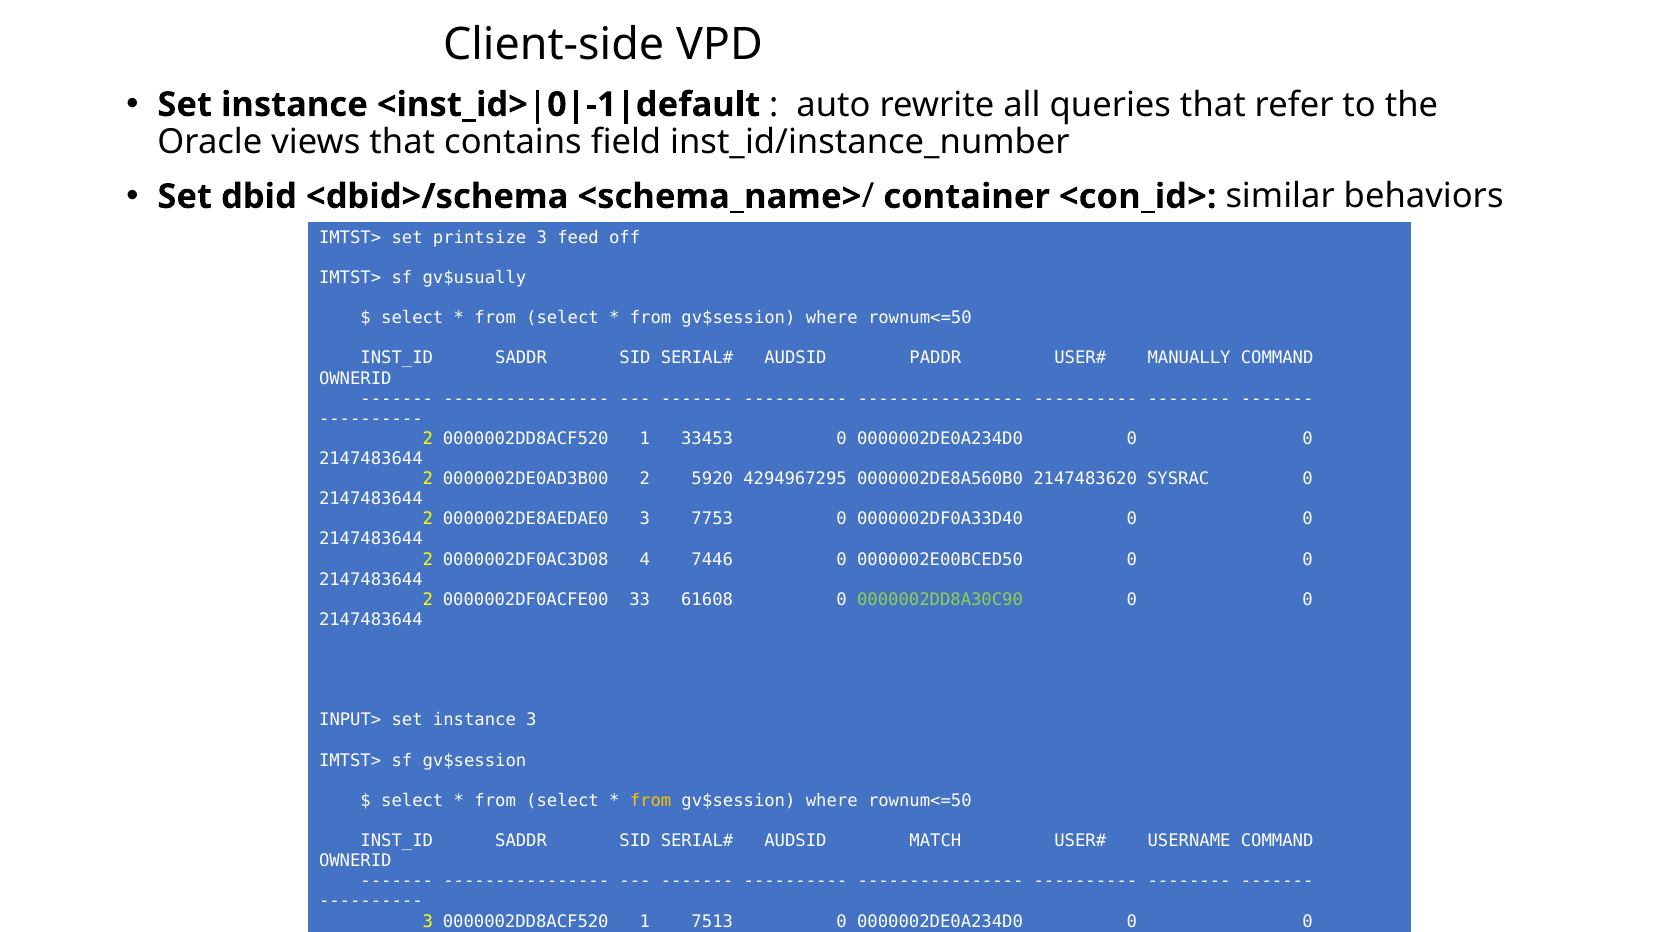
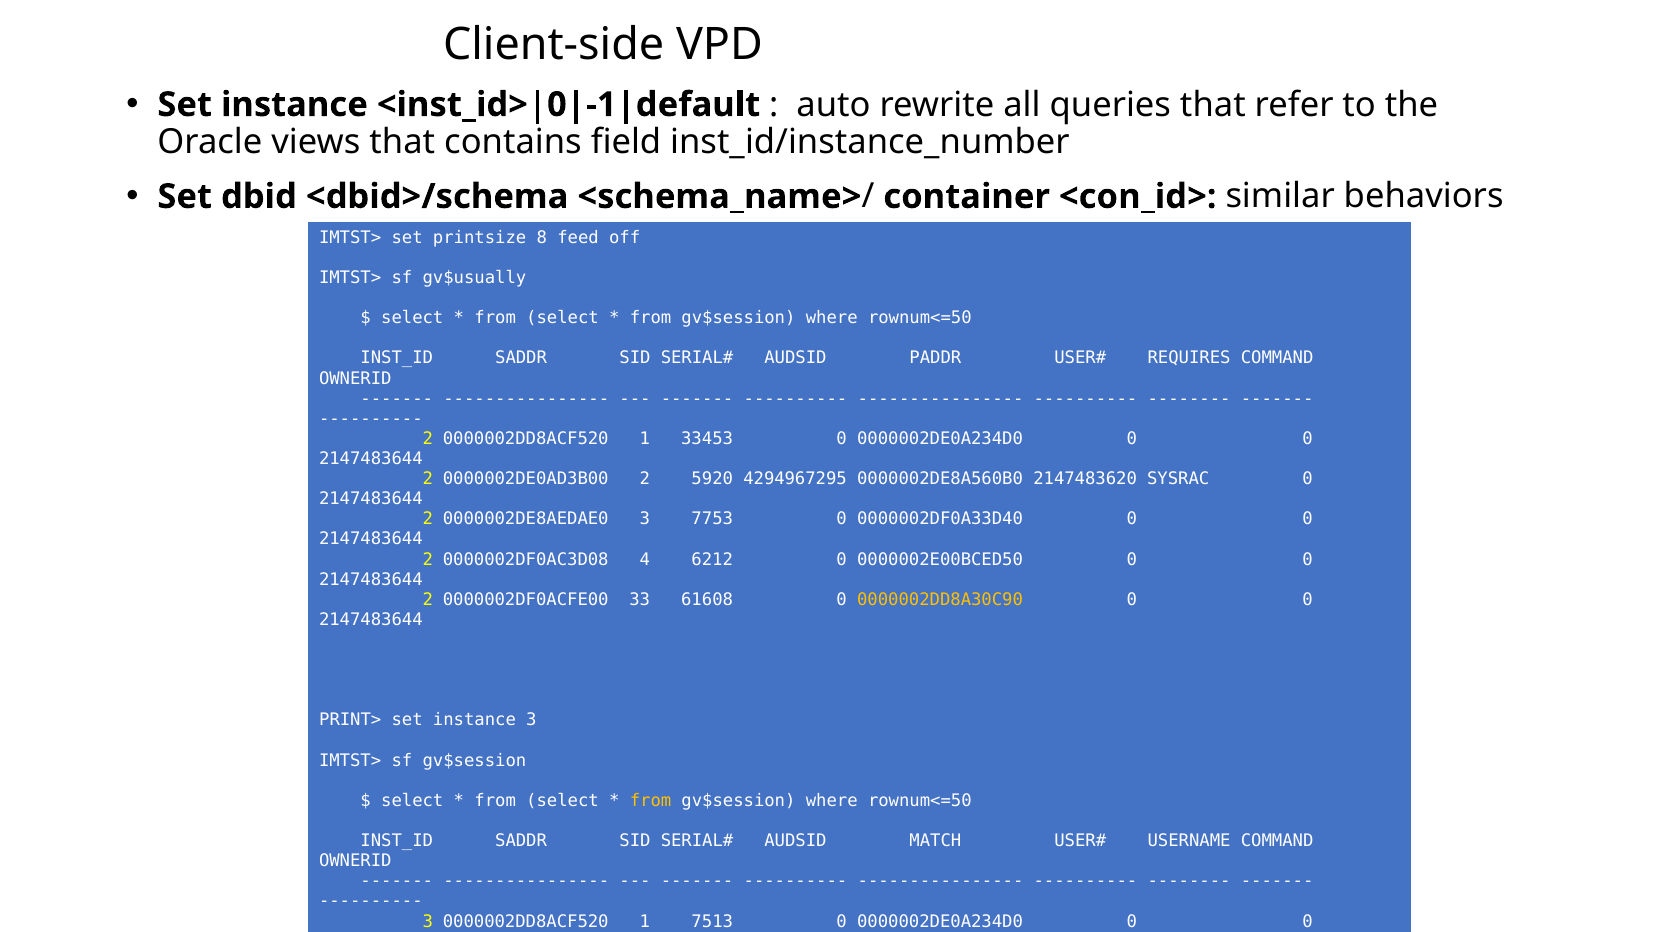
printsize 3: 3 -> 8 (542, 238)
MANUALLY: MANUALLY -> REQUIRES (1189, 358)
7446: 7446 -> 6212 (712, 559)
0000002DD8A30C90 colour: light green -> yellow (940, 600)
INPUT>: INPUT> -> PRINT> (350, 720)
